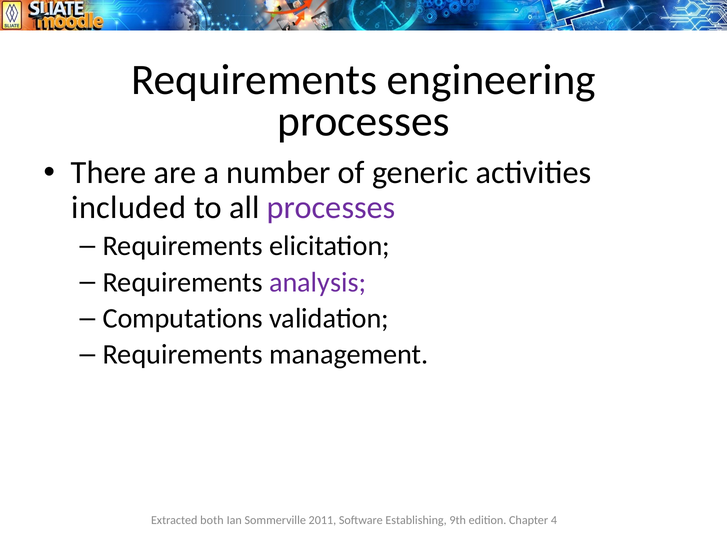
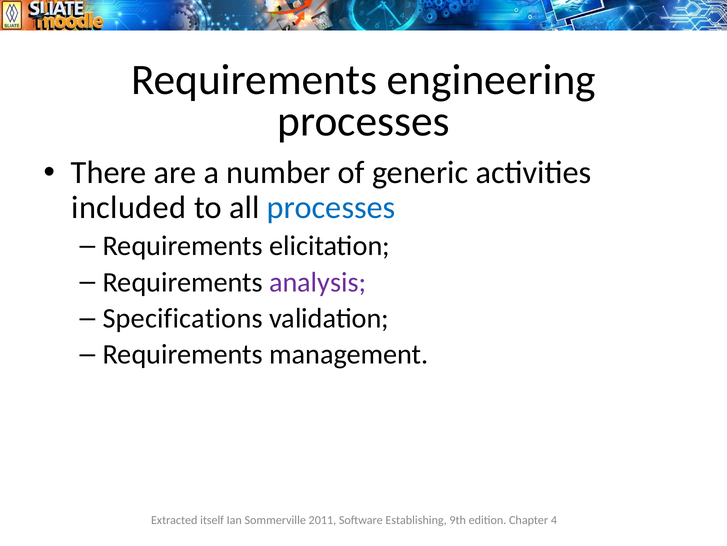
processes colour: purple -> blue (331, 207)
Computations: Computations -> Specifications (183, 318)
both: both -> itself (212, 519)
